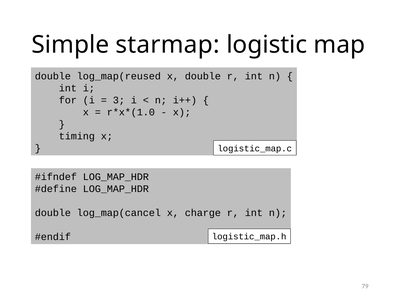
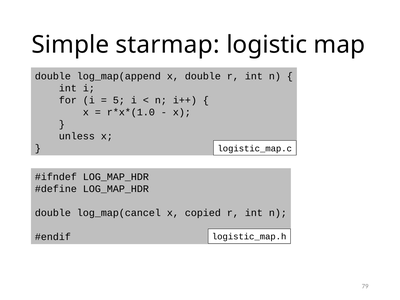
log_map(reused: log_map(reused -> log_map(append (119, 76)
3: 3 -> 5 (119, 100)
timing: timing -> unless (77, 136)
charge: charge -> copied (203, 213)
